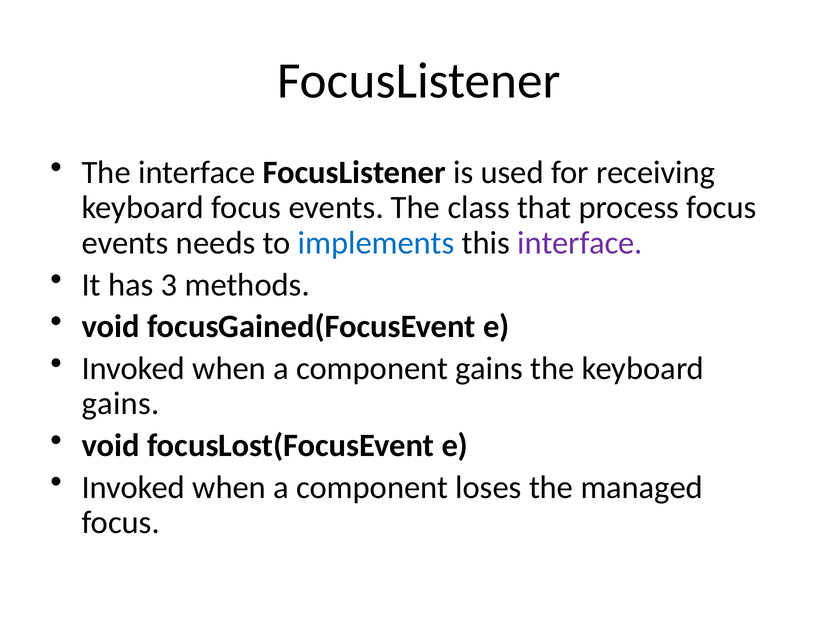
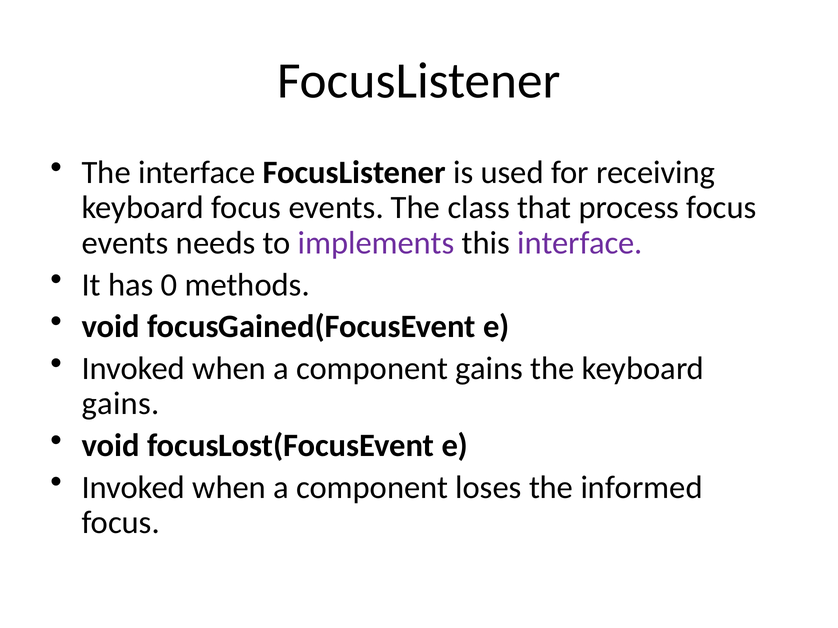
implements colour: blue -> purple (376, 243)
3: 3 -> 0 (169, 285)
managed: managed -> informed (642, 488)
